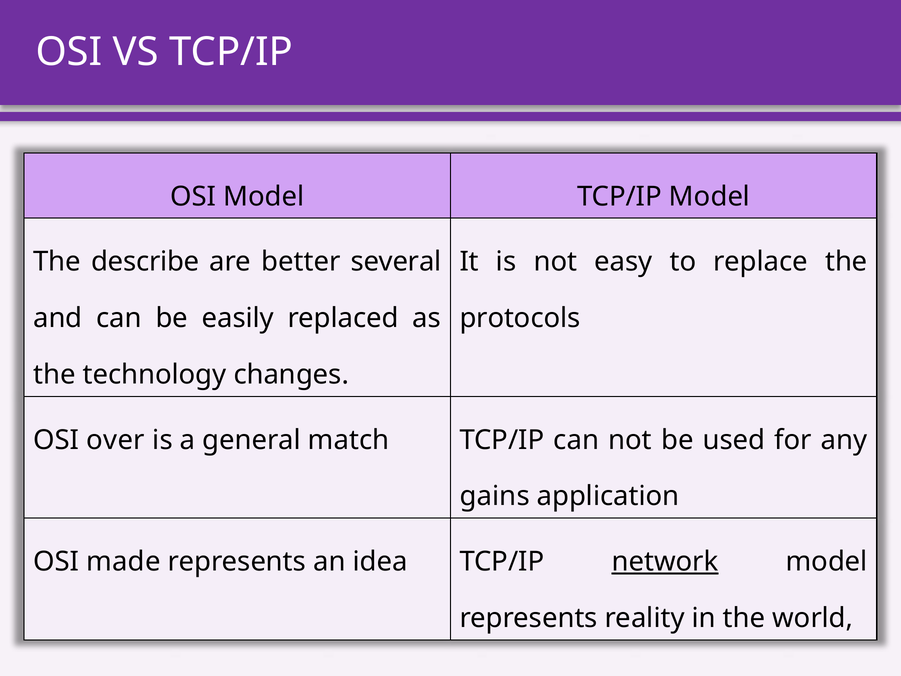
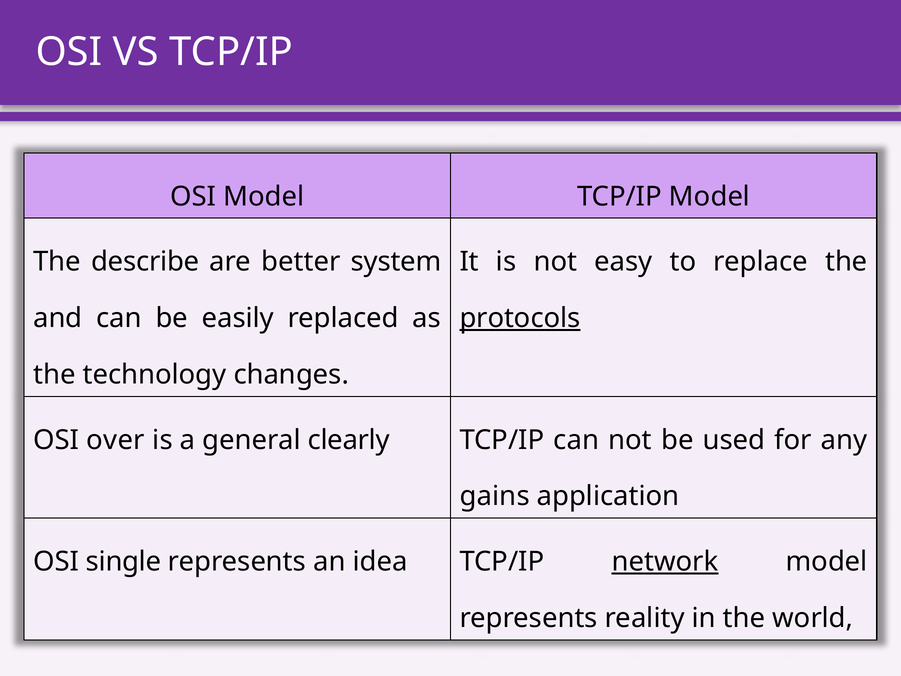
several: several -> system (396, 262)
protocols underline: none -> present (520, 318)
match: match -> clearly (349, 440)
made: made -> single (124, 561)
